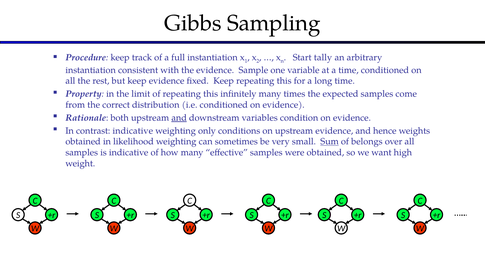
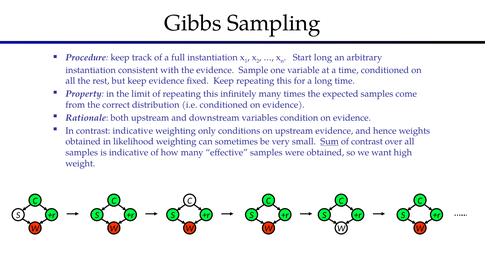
Start tally: tally -> long (323, 57)
and underline: present -> none (179, 118)
of belongs: belongs -> contrast (367, 142)
